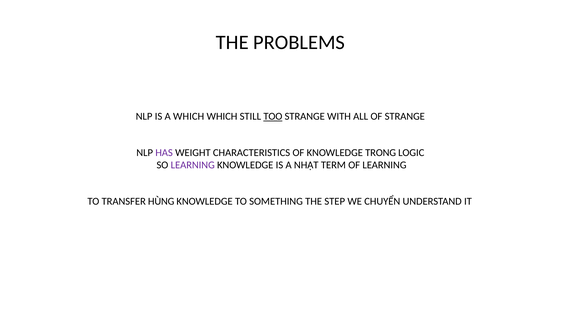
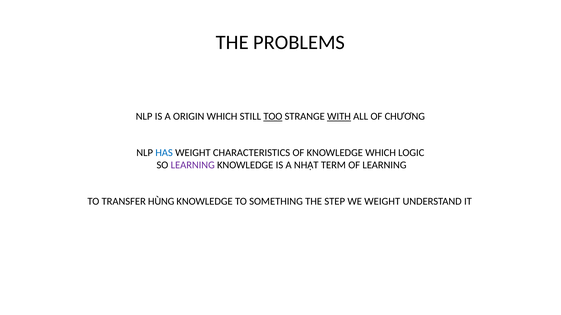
A WHICH: WHICH -> ORIGIN (189, 117)
WITH underline: none -> present (339, 117)
OF STRANGE: STRANGE -> CHƯƠNG (405, 117)
HAS colour: purple -> blue (164, 153)
KNOWLEDGE TRONG: TRONG -> WHICH (381, 153)
WE CHUYỂN: CHUYỂN -> WEIGHT (382, 202)
